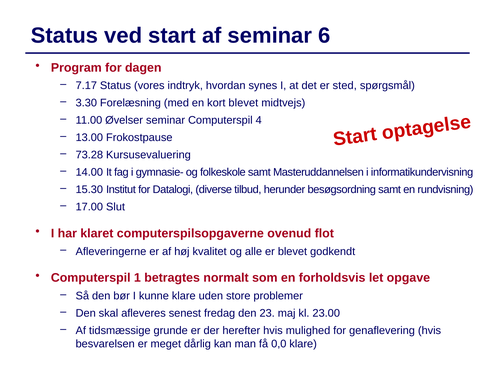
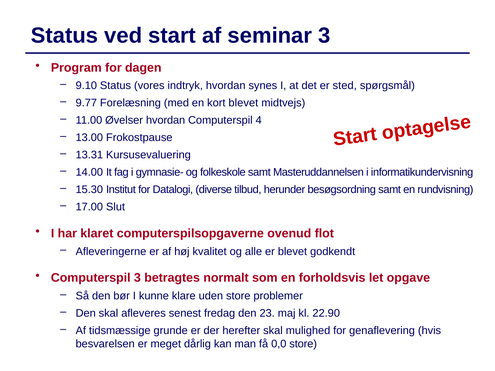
seminar 6: 6 -> 3 (324, 36)
7.17: 7.17 -> 9.10 (86, 86)
3.30: 3.30 -> 9.77 (86, 103)
Øvelser seminar: seminar -> hvordan (166, 120)
73.28: 73.28 -> 13.31 (89, 155)
Computerspil 1: 1 -> 3 (137, 278)
23.00: 23.00 -> 22.90 (326, 313)
herefter hvis: hvis -> skal (273, 331)
0,0 klare: klare -> store (303, 344)
